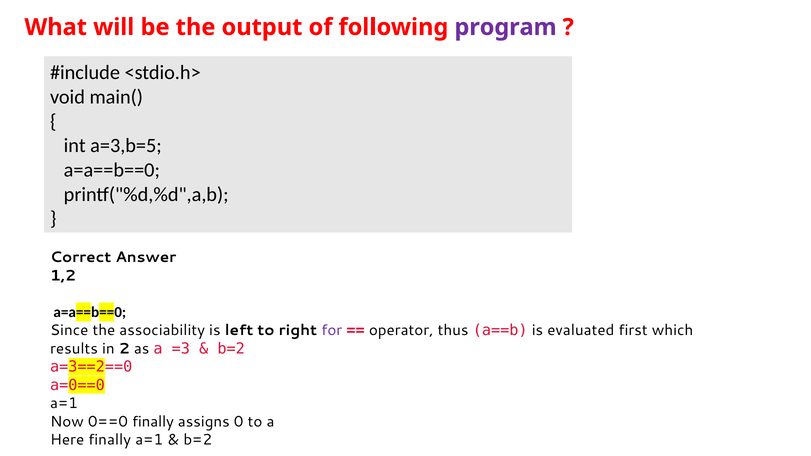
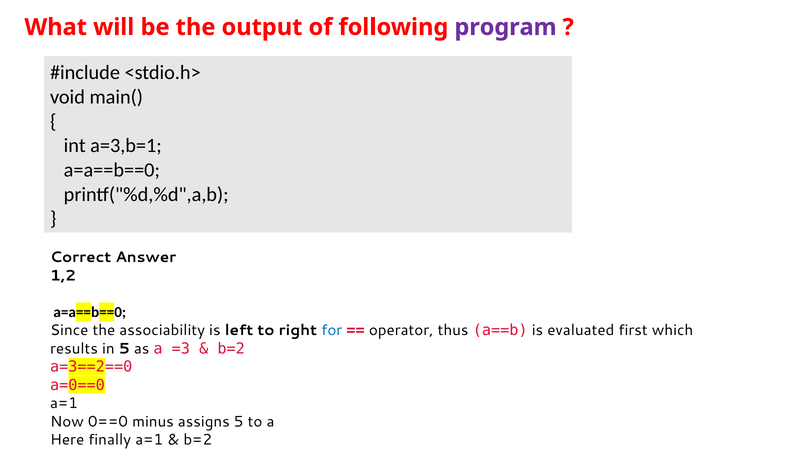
a=3,b=5: a=3,b=5 -> a=3,b=1 (126, 146)
for colour: purple -> blue (332, 331)
in 2: 2 -> 5 (124, 349)
0==0 finally: finally -> minus (153, 422)
assigns 0: 0 -> 5 (239, 422)
